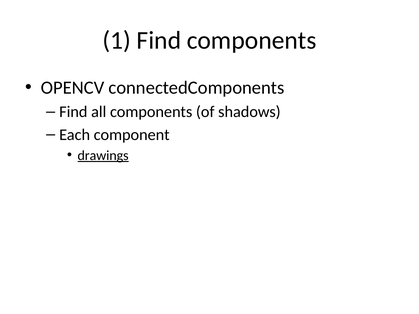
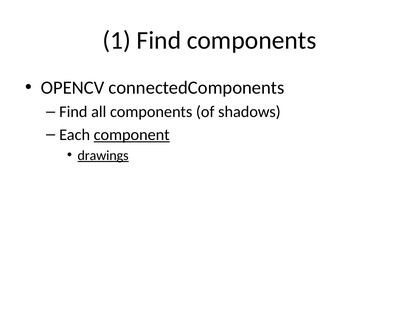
component underline: none -> present (132, 135)
